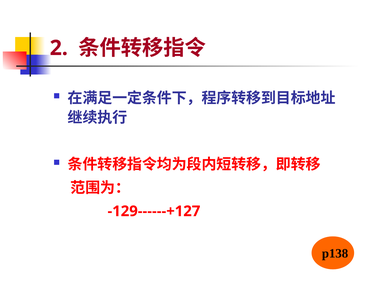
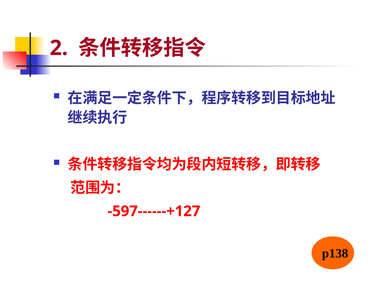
-129------+127: -129------+127 -> -597------+127 (154, 211)
